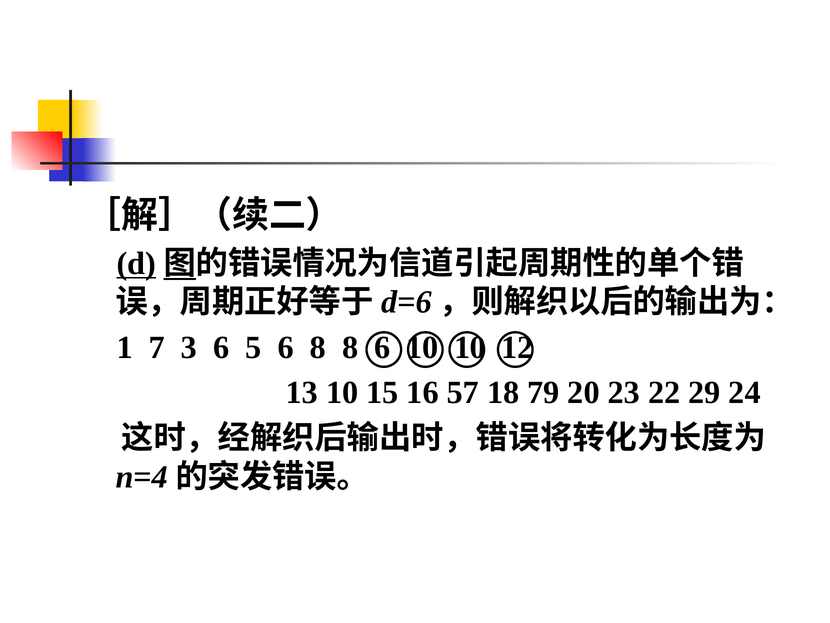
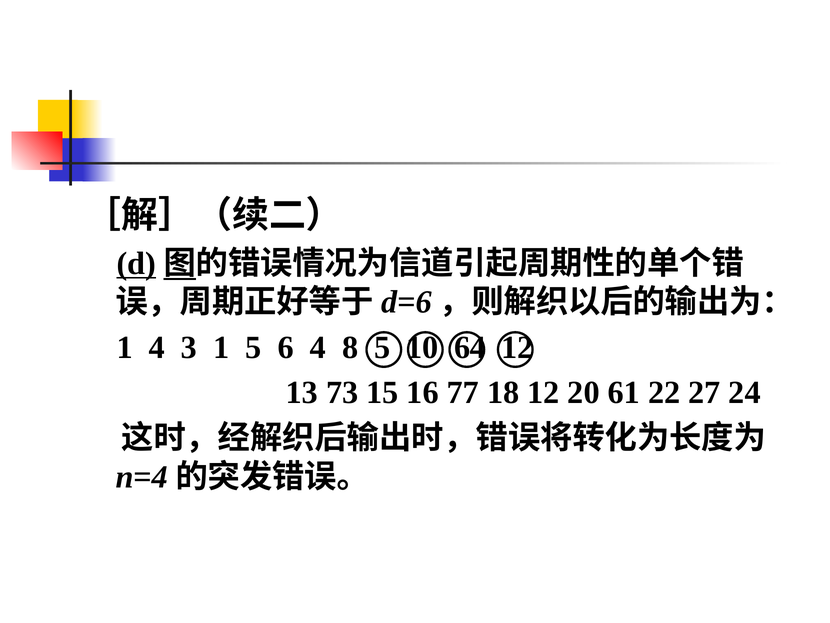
1 7: 7 -> 4 (157, 347)
3 6: 6 -> 1 (221, 347)
6 8: 8 -> 4 (318, 347)
8 6: 6 -> 5 (382, 347)
10 10: 10 -> 64 (470, 347)
13 10: 10 -> 73 (342, 392)
57: 57 -> 77 (463, 392)
18 79: 79 -> 12 (543, 392)
23: 23 -> 61 (624, 392)
29: 29 -> 27 (704, 392)
